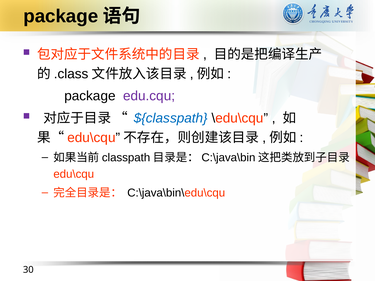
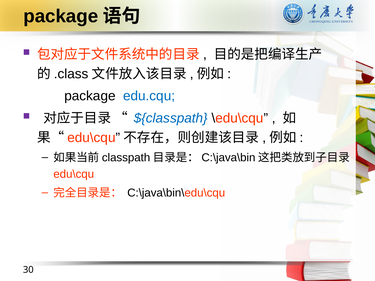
edu.cqu colour: purple -> blue (149, 96)
